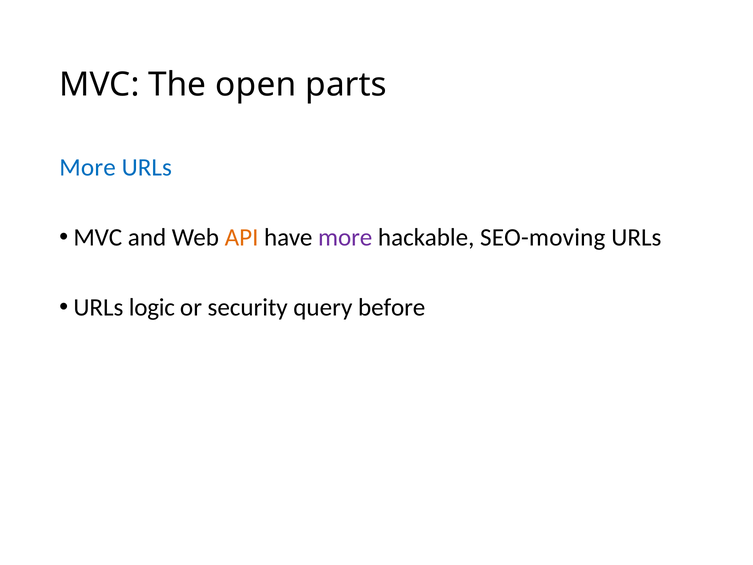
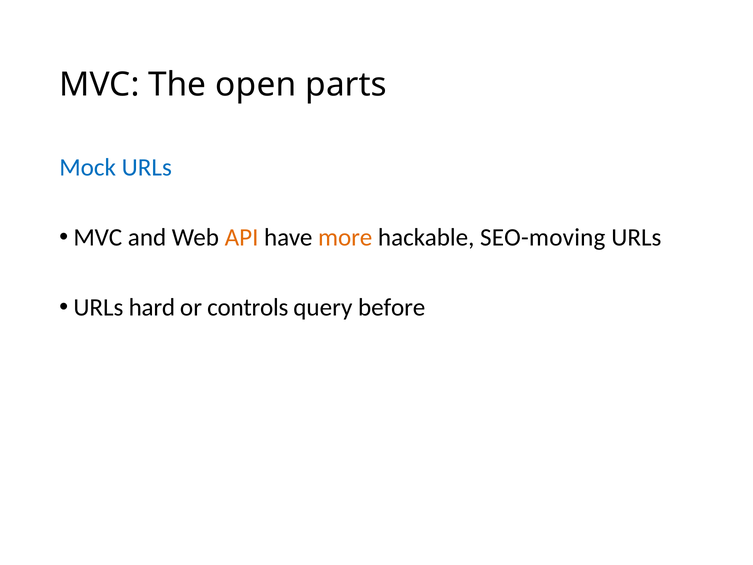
More: More -> Mock (88, 168)
more colour: purple -> orange (345, 237)
logic: logic -> hard (152, 307)
security: security -> controls (248, 307)
